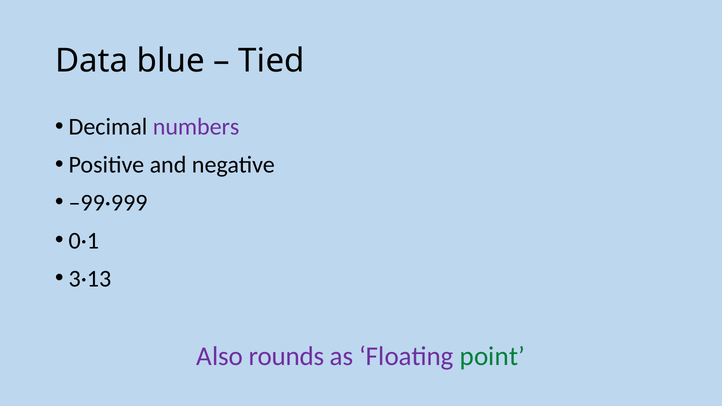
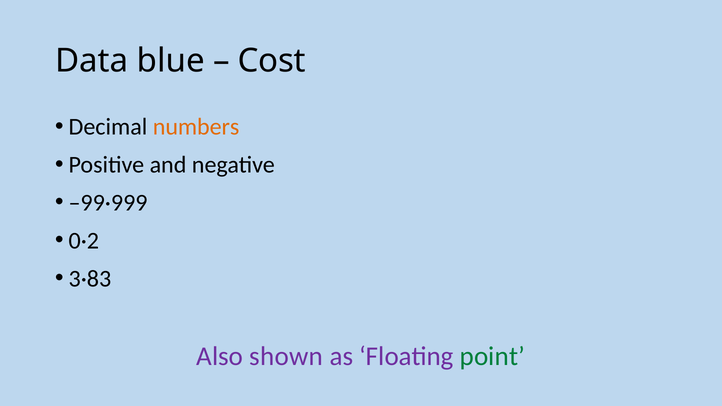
Tied: Tied -> Cost (272, 61)
numbers colour: purple -> orange (196, 127)
0·1: 0·1 -> 0·2 (84, 241)
3·13: 3·13 -> 3·83 (90, 279)
rounds: rounds -> shown (286, 356)
